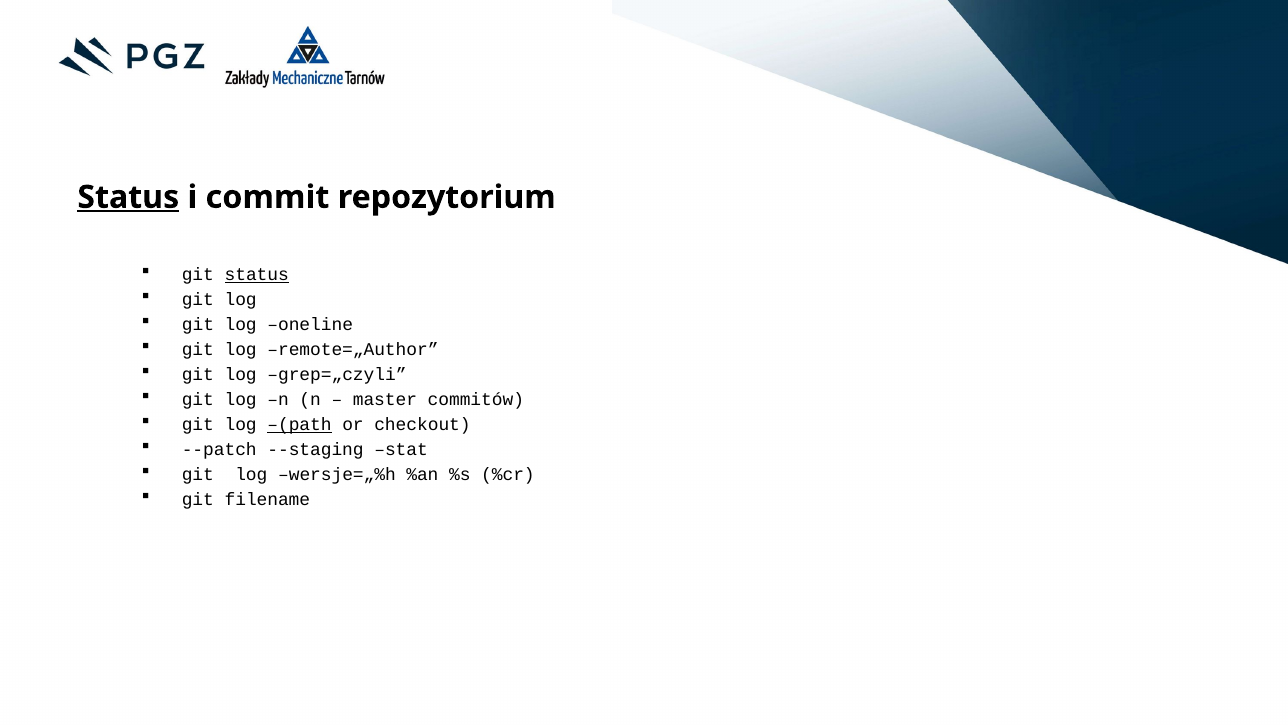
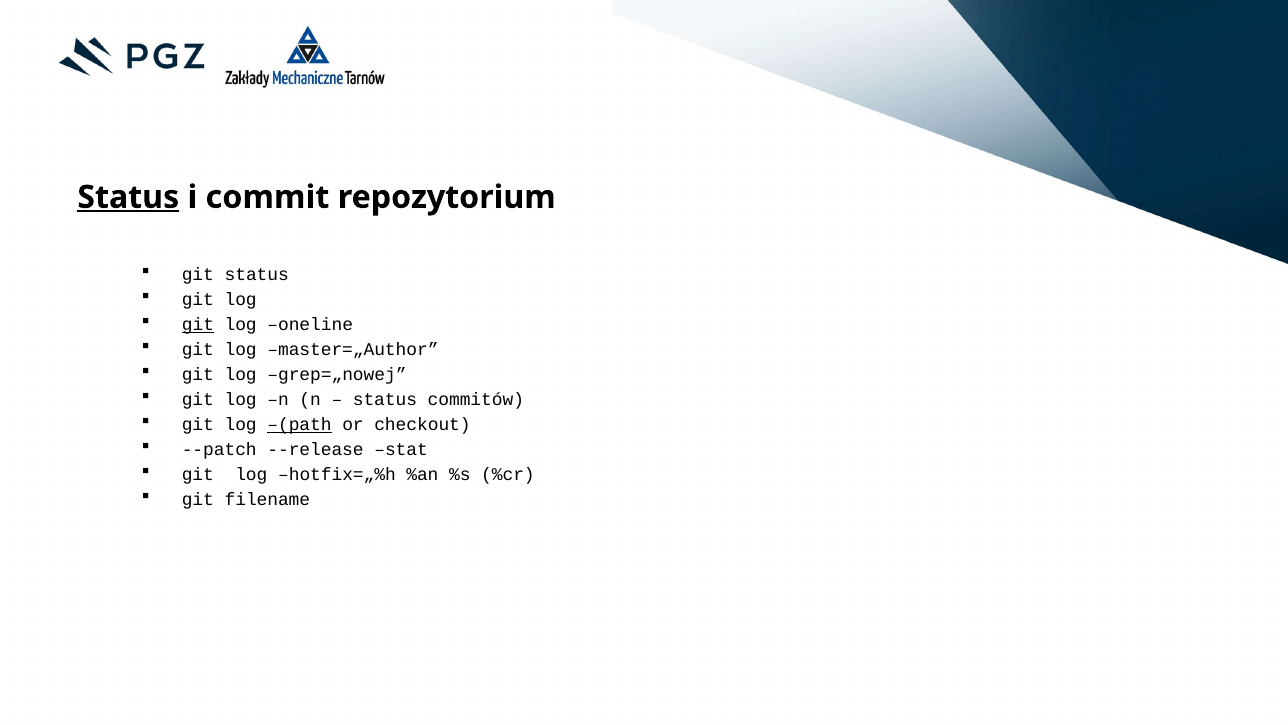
status underline: present -> none (257, 275)
git underline: none -> present (198, 325)
remote=„Author: remote=„Author -> master=„Author (353, 350)
grep=„czyli: grep=„czyli -> grep=„nowej (337, 375)
master: master -> status (385, 399)
--staging: --staging -> --release (315, 449)
wersje=„%h: wersje=„%h -> hotfix=„%h (337, 474)
